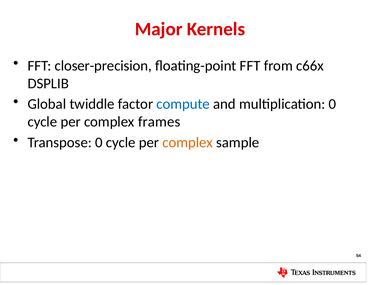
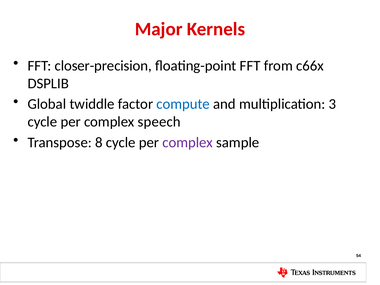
multiplication 0: 0 -> 3 (332, 104)
frames: frames -> speech (159, 122)
Transpose 0: 0 -> 8 (99, 143)
complex colour: orange -> purple (188, 143)
